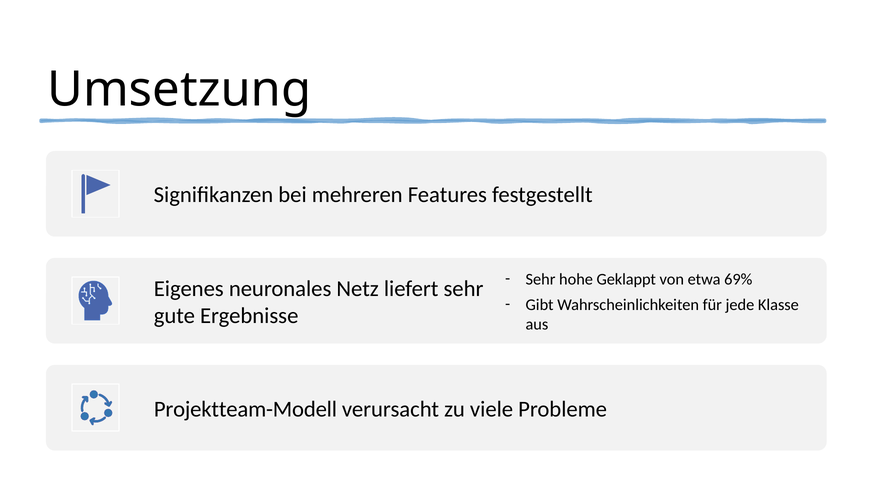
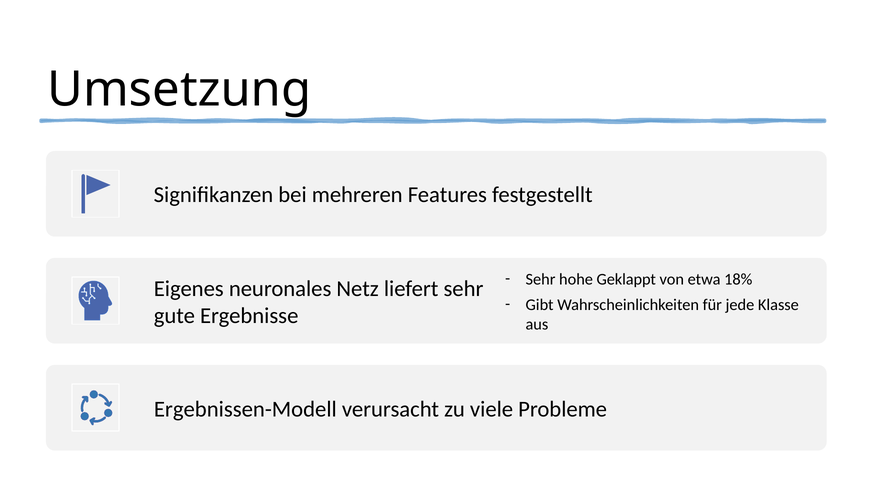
69%: 69% -> 18% (738, 279)
Projektteam-Modell: Projektteam-Modell -> Ergebnissen-Modell (245, 409)
